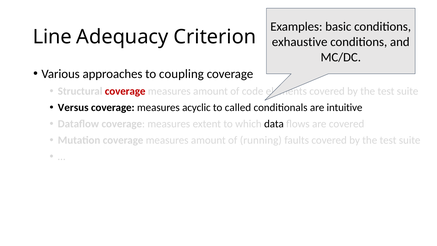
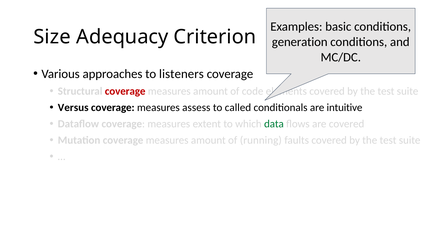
Line: Line -> Size (52, 37)
exhaustive: exhaustive -> generation (300, 42)
coupling: coupling -> listeners (181, 74)
acyclic: acyclic -> assess (196, 108)
data colour: black -> green (274, 124)
